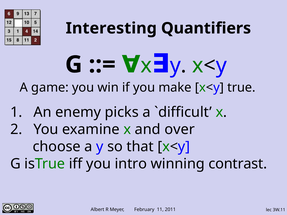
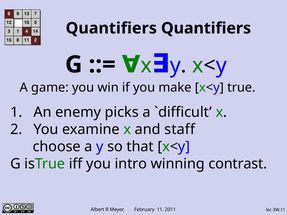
Interesting: Interesting -> Quantifiers (111, 28)
over: over -> staff (180, 130)
